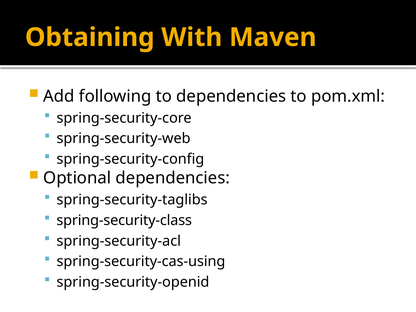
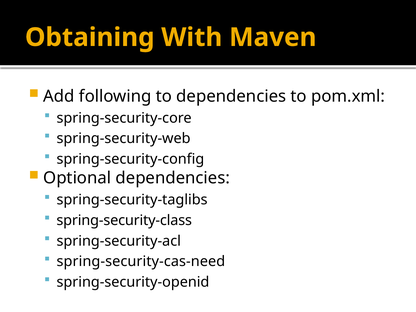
spring-security-cas-using: spring-security-cas-using -> spring-security-cas-need (141, 261)
